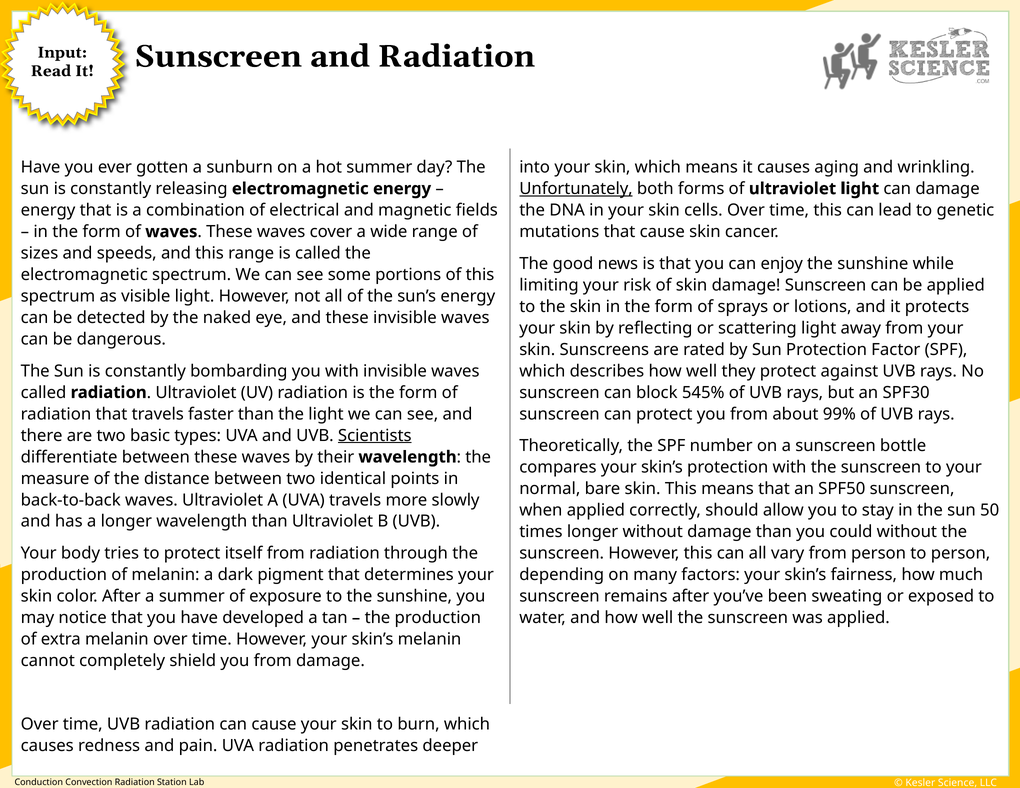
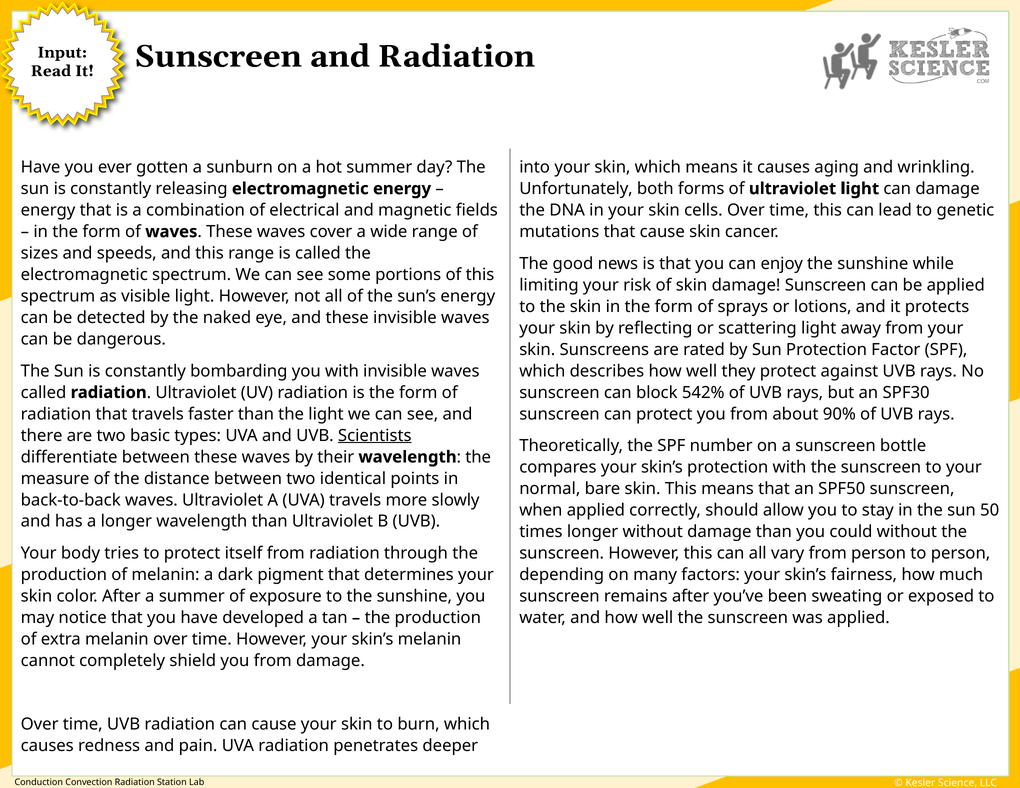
Unfortunately underline: present -> none (576, 189)
545%: 545% -> 542% (703, 393)
99%: 99% -> 90% (839, 414)
